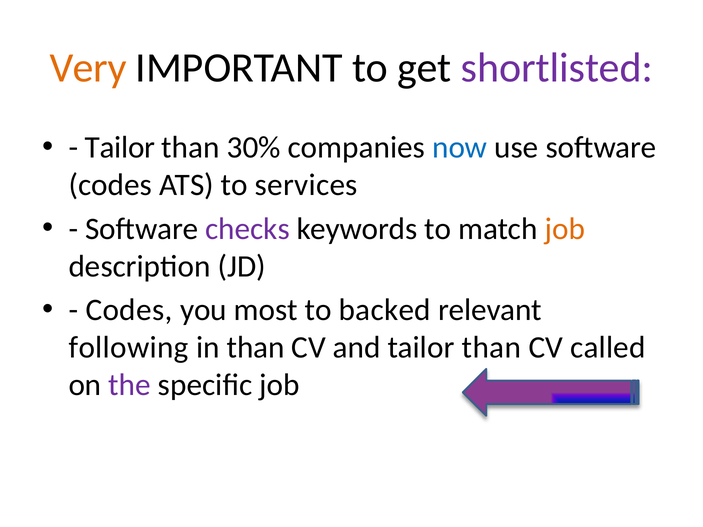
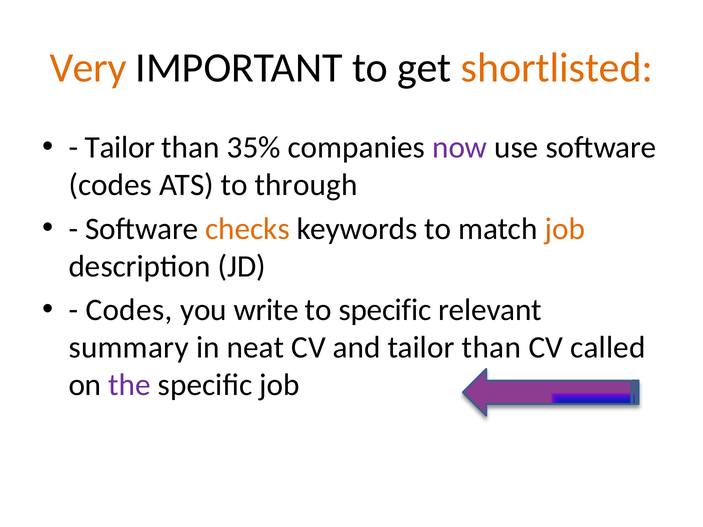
shortlisted colour: purple -> orange (557, 68)
30%: 30% -> 35% (254, 148)
now colour: blue -> purple (460, 148)
services: services -> through (306, 185)
checks colour: purple -> orange (248, 229)
most: most -> write (266, 310)
to backed: backed -> specific (385, 310)
following: following -> summary (129, 348)
in than: than -> neat (256, 348)
